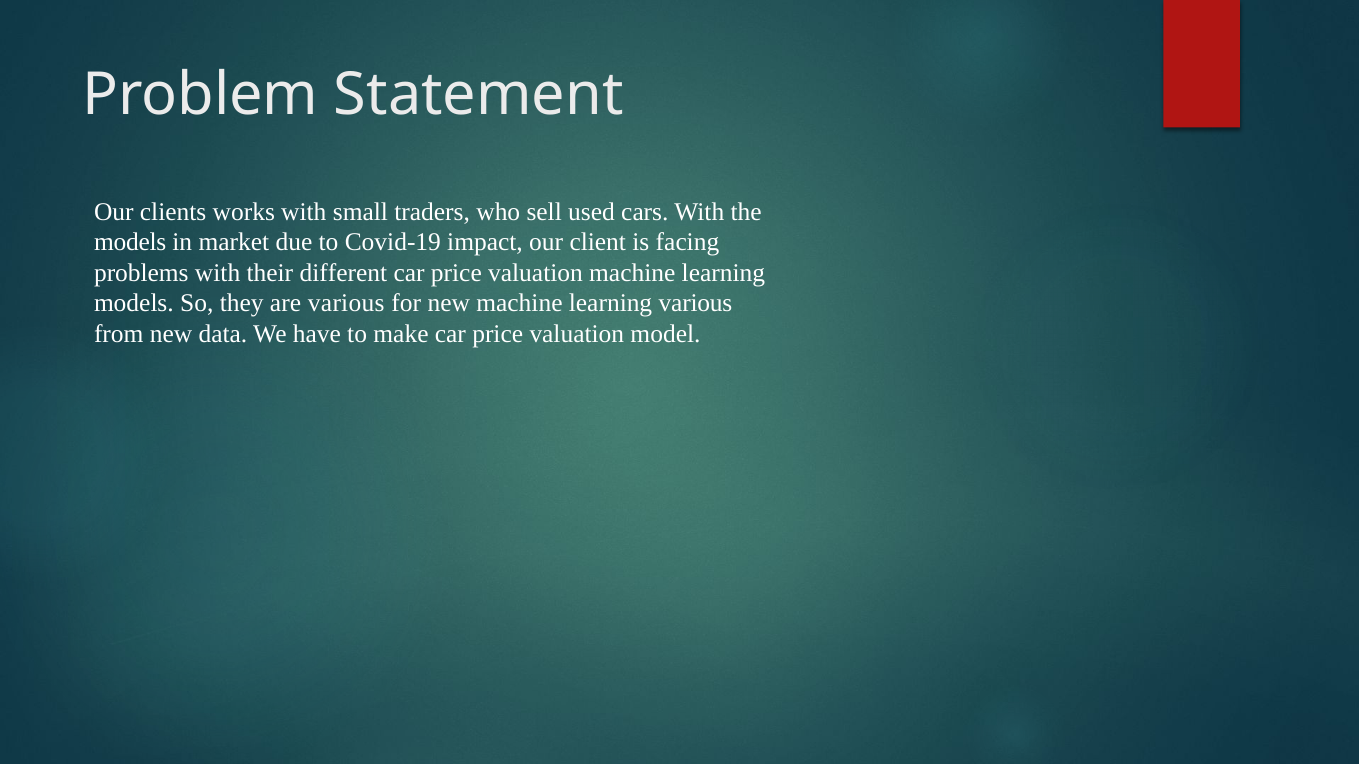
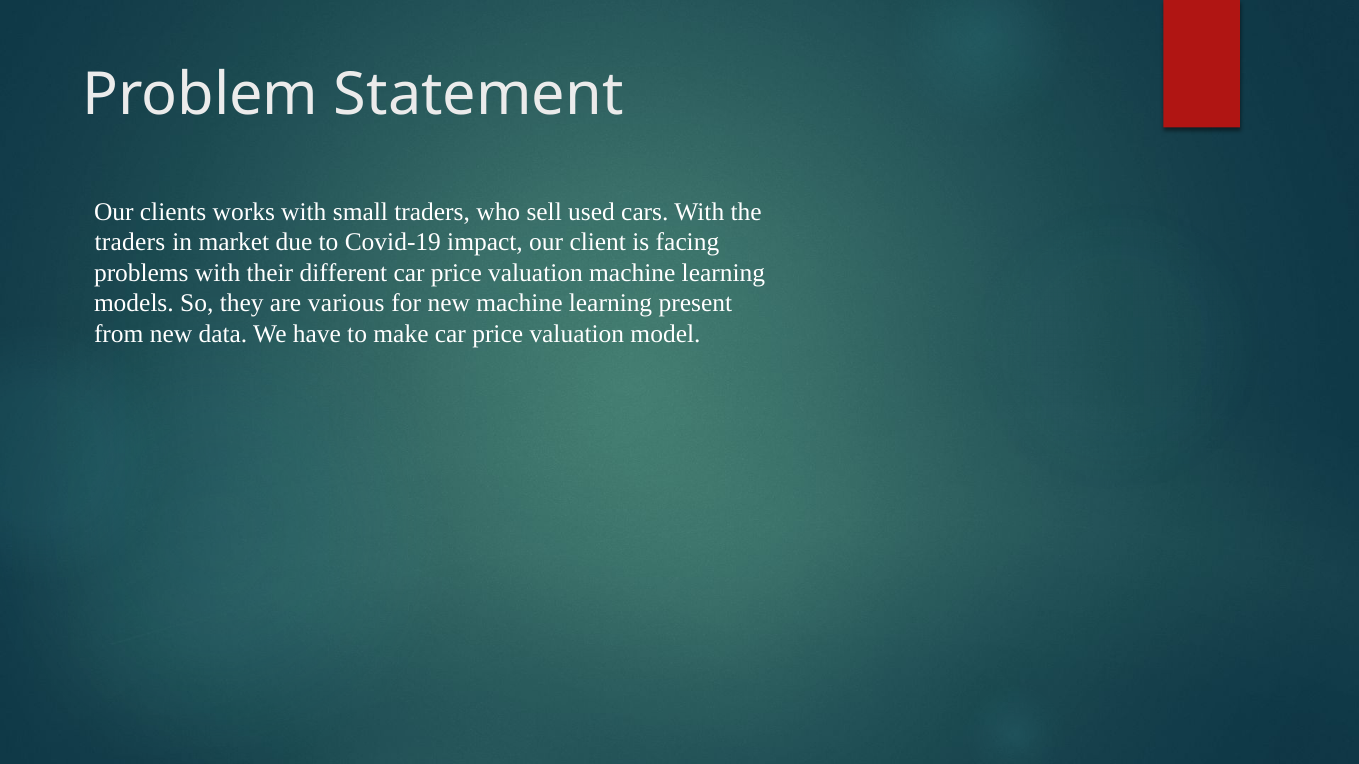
models: models -> traders (130, 242)
learning various: various -> present (695, 303)
